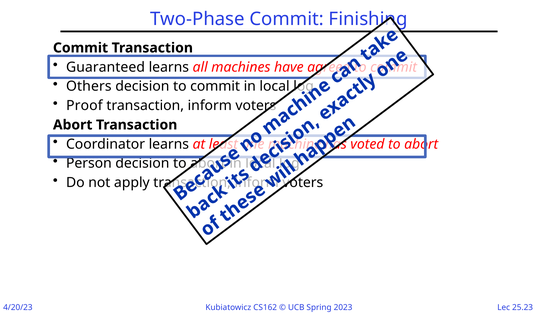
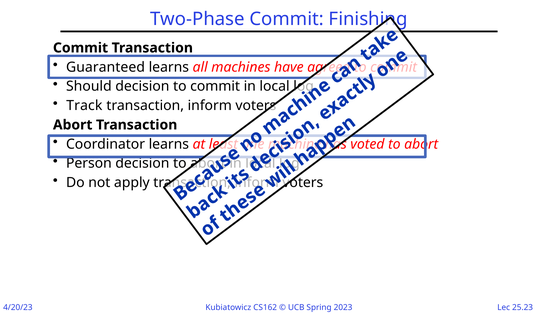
Others: Others -> Should (89, 86)
Proof: Proof -> Track (84, 106)
